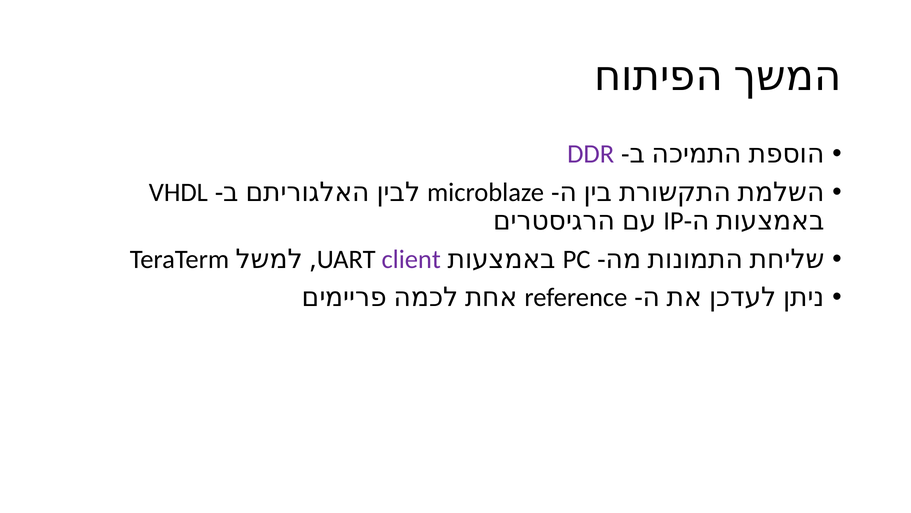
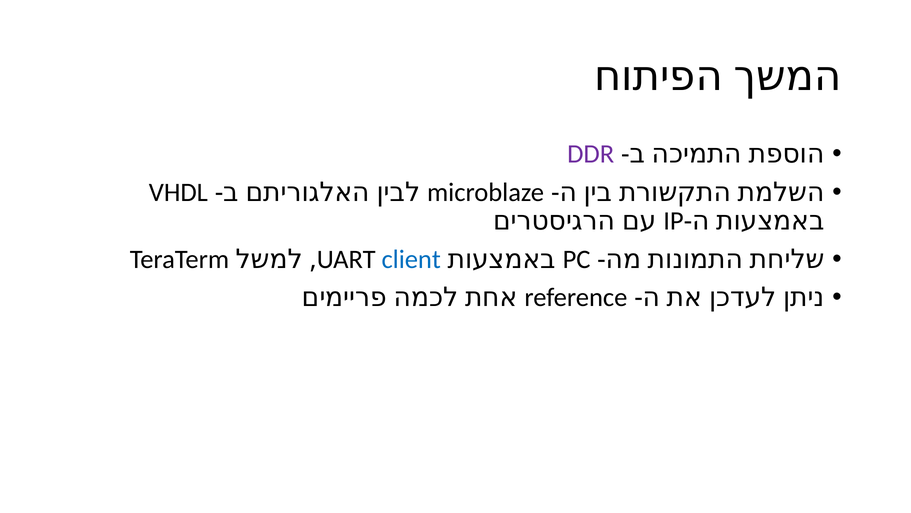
client colour: purple -> blue (411, 259)
